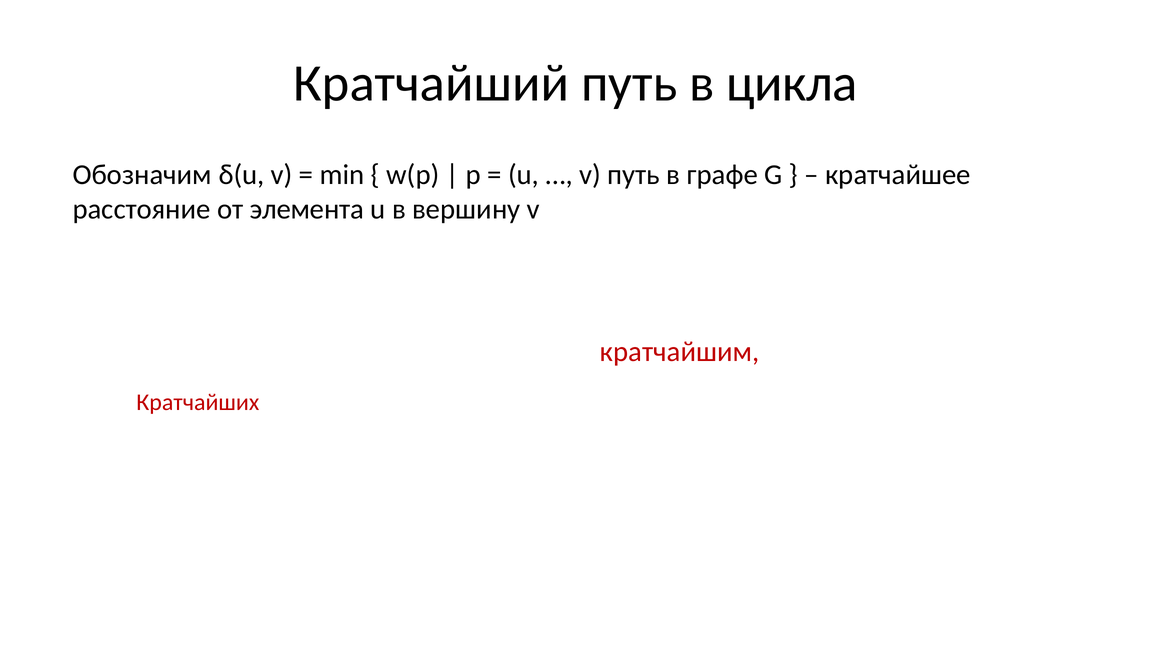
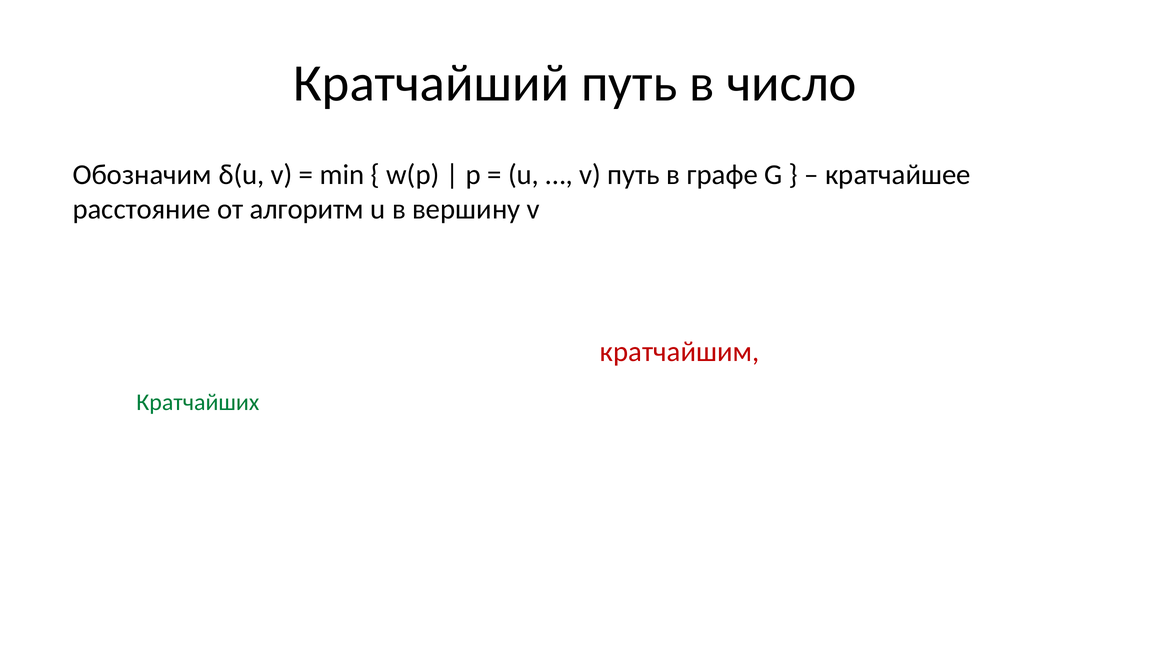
цикла: цикла -> число (792, 84)
элемента: элемента -> алгоритм (307, 209)
Кратчайших colour: red -> green (198, 403)
